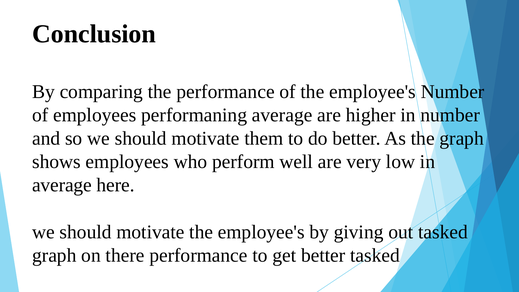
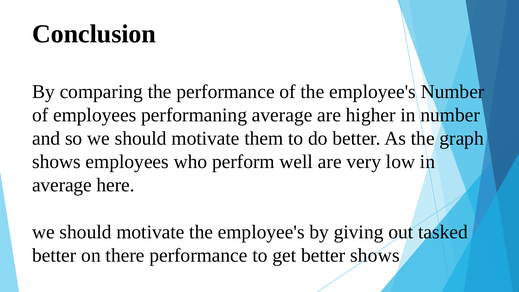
graph: graph -> better (54, 255)
better tasked: tasked -> shows (375, 255)
